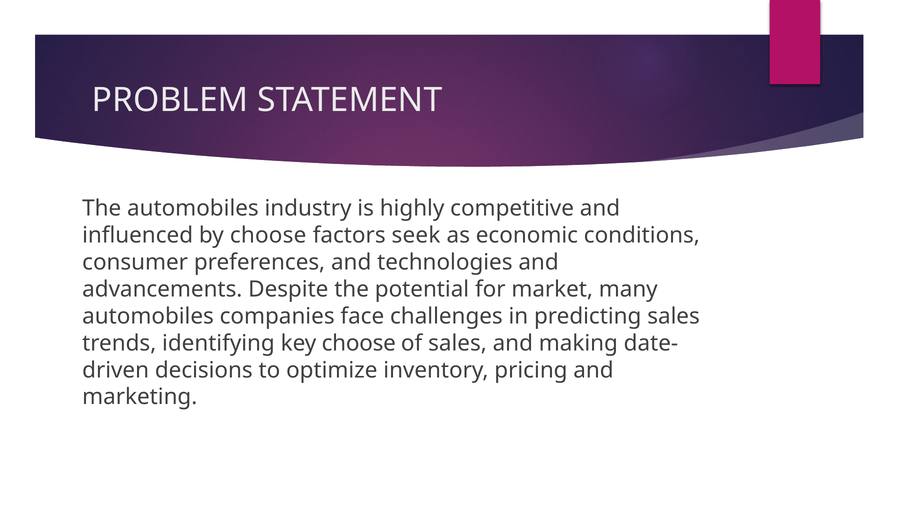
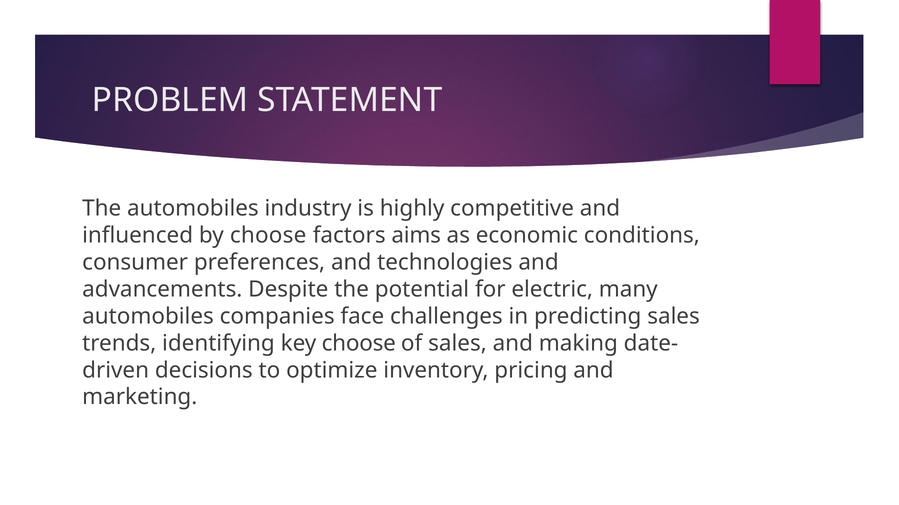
seek: seek -> aims (416, 236)
market: market -> electric (552, 290)
